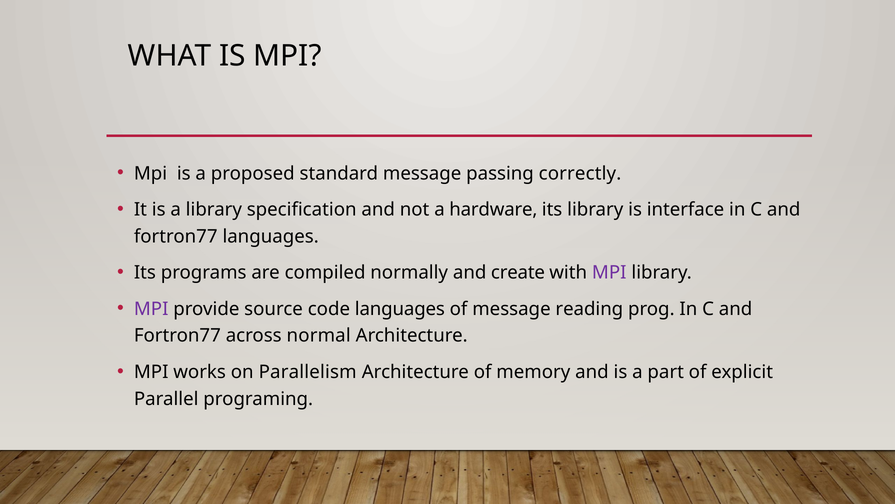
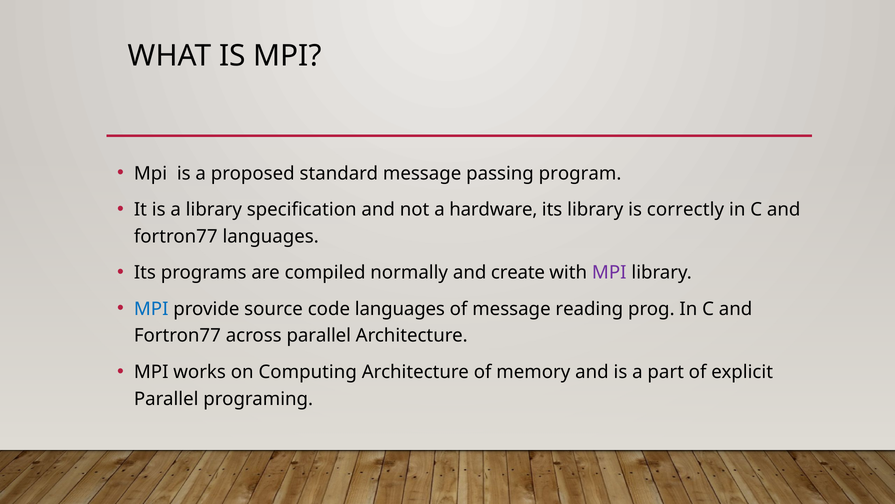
correctly: correctly -> program (580, 173)
interface: interface -> correctly (685, 209)
MPI colour: purple -> blue (151, 309)
across normal: normal -> parallel (319, 335)
Parallelism: Parallelism -> Computing (308, 372)
